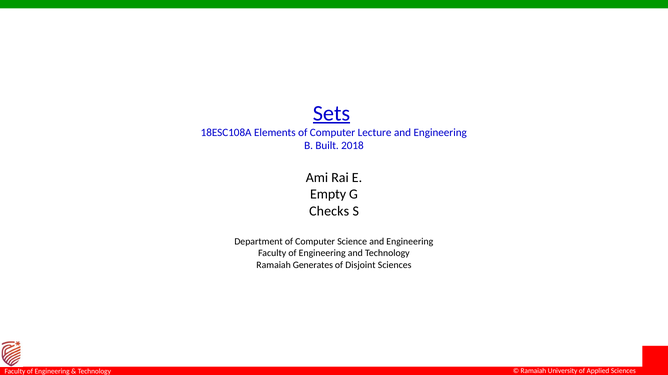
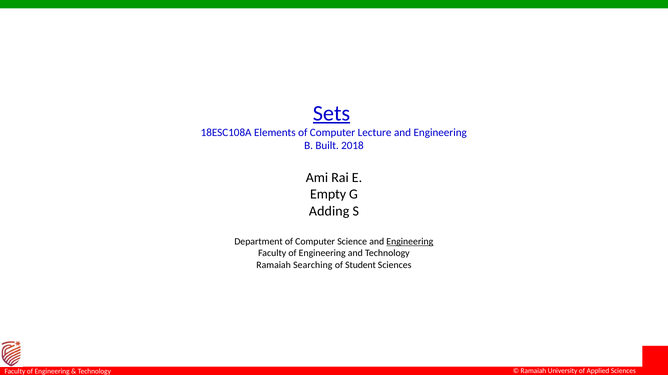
Checks: Checks -> Adding (329, 211)
Engineering underline: none -> present (410, 242)
Generates: Generates -> Searching (313, 265)
Disjoint: Disjoint -> Student (361, 265)
